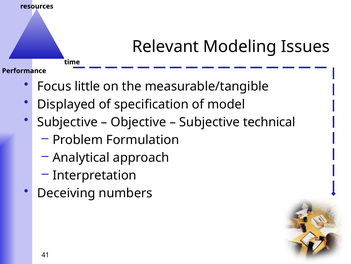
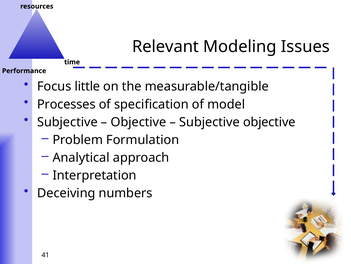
Displayed: Displayed -> Processes (66, 104)
Subjective technical: technical -> objective (269, 122)
